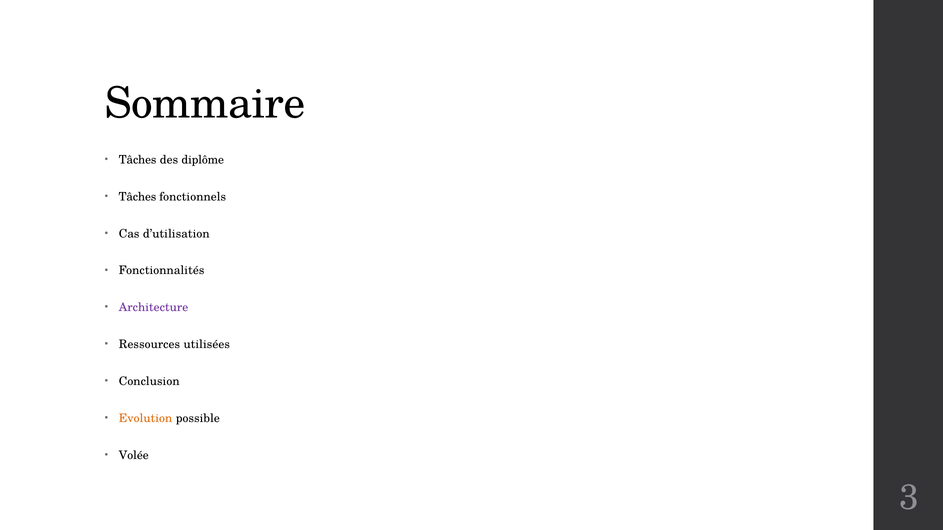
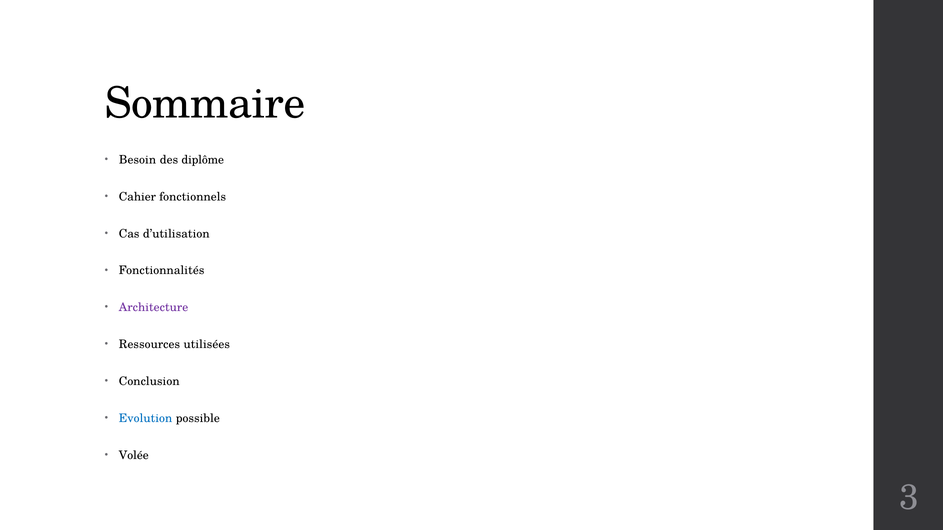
Tâches: Tâches -> Besoin (138, 160)
Tâches: Tâches -> Cahier (137, 197)
Evolution colour: orange -> blue (146, 419)
